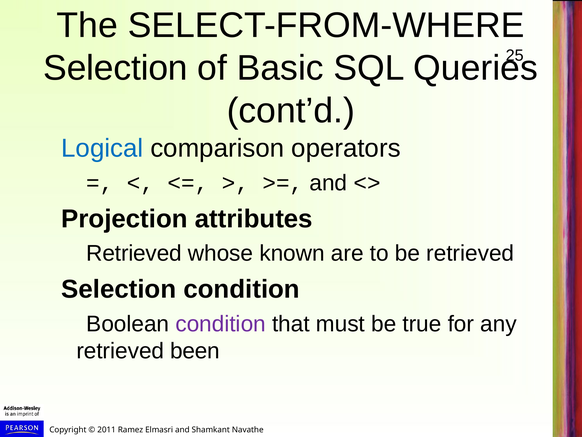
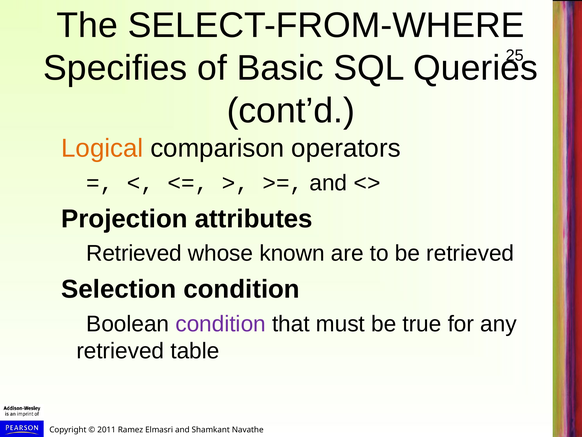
Selection: Selection -> Specifies (115, 68)
Logical colour: blue -> orange (102, 148)
been: been -> table (195, 351)
